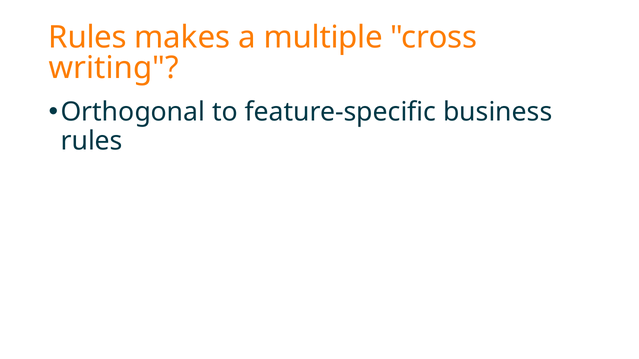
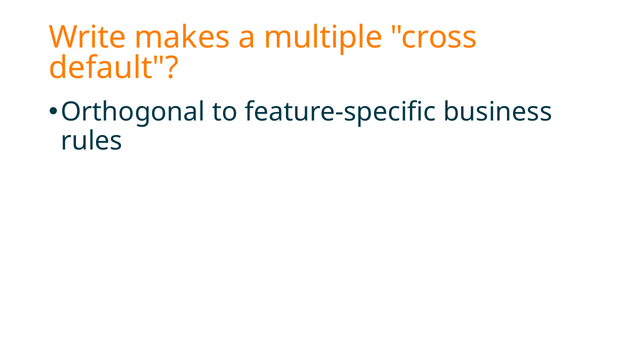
Rules: Rules -> Write (87, 37)
writing: writing -> default (114, 68)
